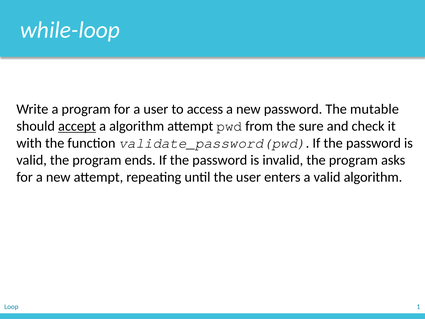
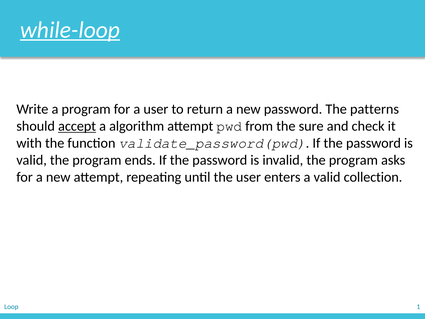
while-loop underline: none -> present (70, 30)
access: access -> return (205, 109)
mutable: mutable -> patterns (375, 109)
valid algorithm: algorithm -> collection (373, 177)
